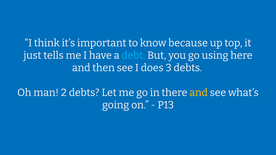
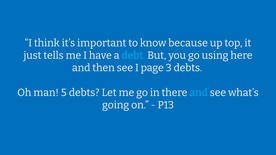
does: does -> page (152, 68)
2: 2 -> 5 (64, 93)
and colour: yellow -> light blue (199, 93)
